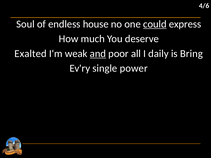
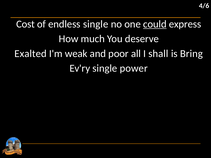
Soul: Soul -> Cost (26, 24)
endless house: house -> single (96, 24)
and underline: present -> none (98, 54)
daily: daily -> shall (158, 54)
